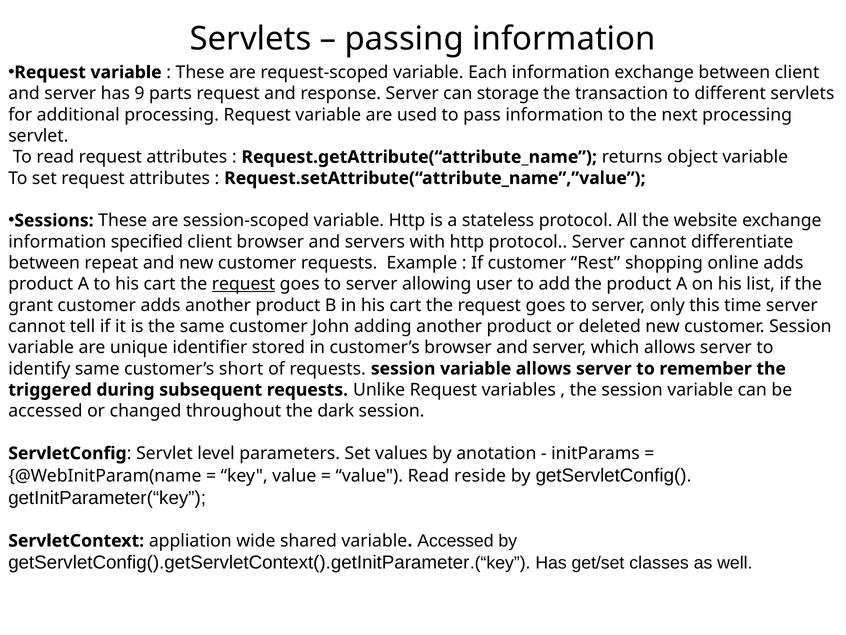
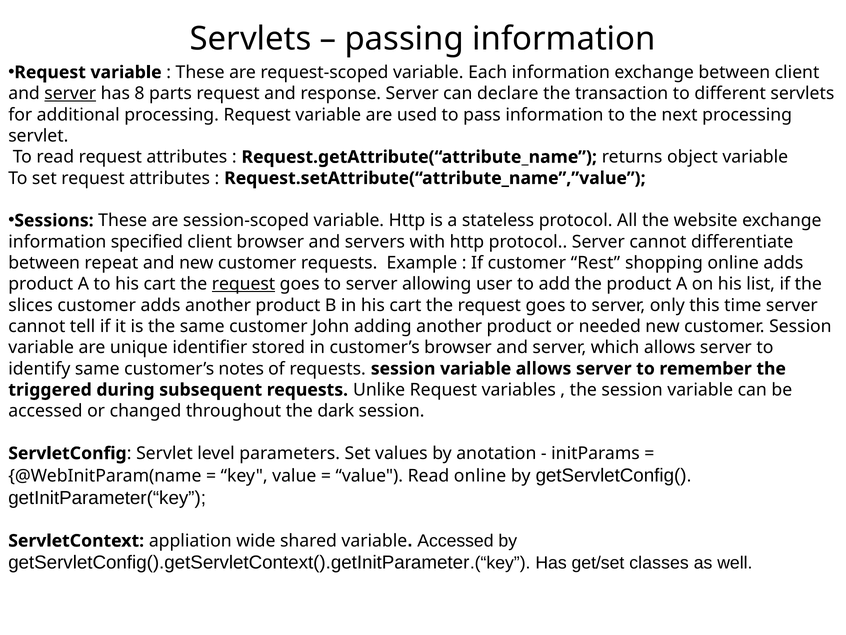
server underline: none -> present (70, 93)
9: 9 -> 8 (139, 93)
storage: storage -> declare (508, 93)
grant: grant -> slices (31, 305)
deleted: deleted -> needed (610, 326)
short: short -> notes (241, 368)
Read reside: reside -> online (480, 475)
